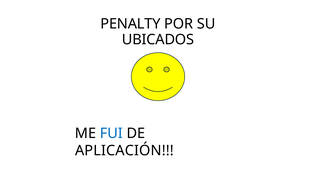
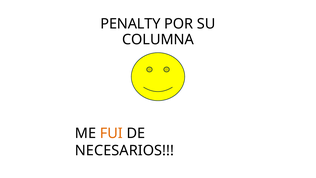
UBICADOS: UBICADOS -> COLUMNA (158, 39)
FUI colour: blue -> orange (111, 133)
APLICACIÓN: APLICACIÓN -> NECESARIOS (124, 150)
